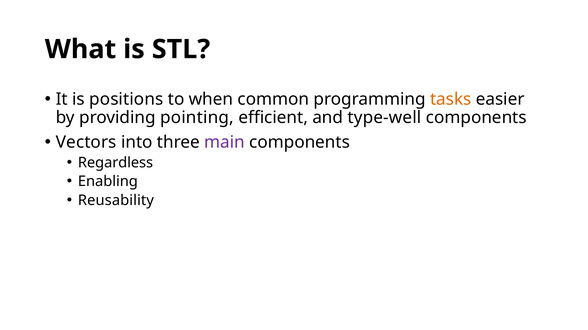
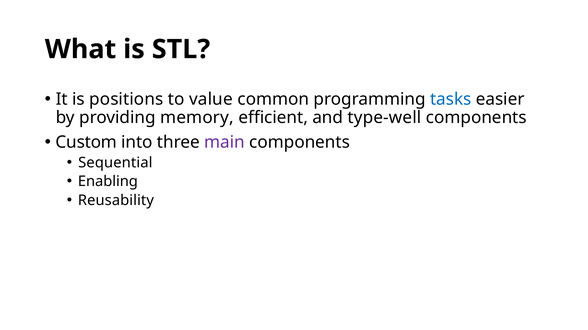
when: when -> value (211, 99)
tasks colour: orange -> blue (451, 99)
pointing: pointing -> memory (197, 118)
Vectors: Vectors -> Custom (86, 143)
Regardless: Regardless -> Sequential (115, 163)
